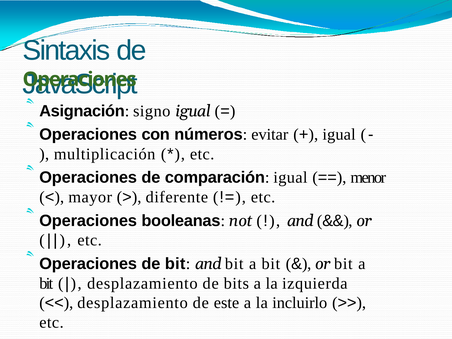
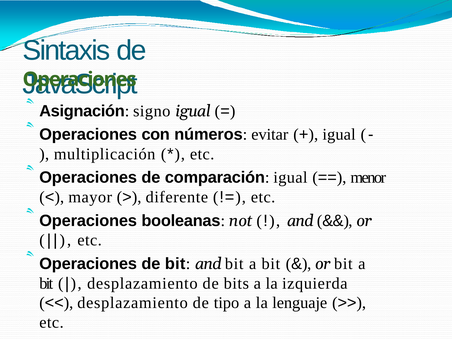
este: este -> tipo (227, 303)
incluirlo: incluirlo -> lenguaje (300, 303)
